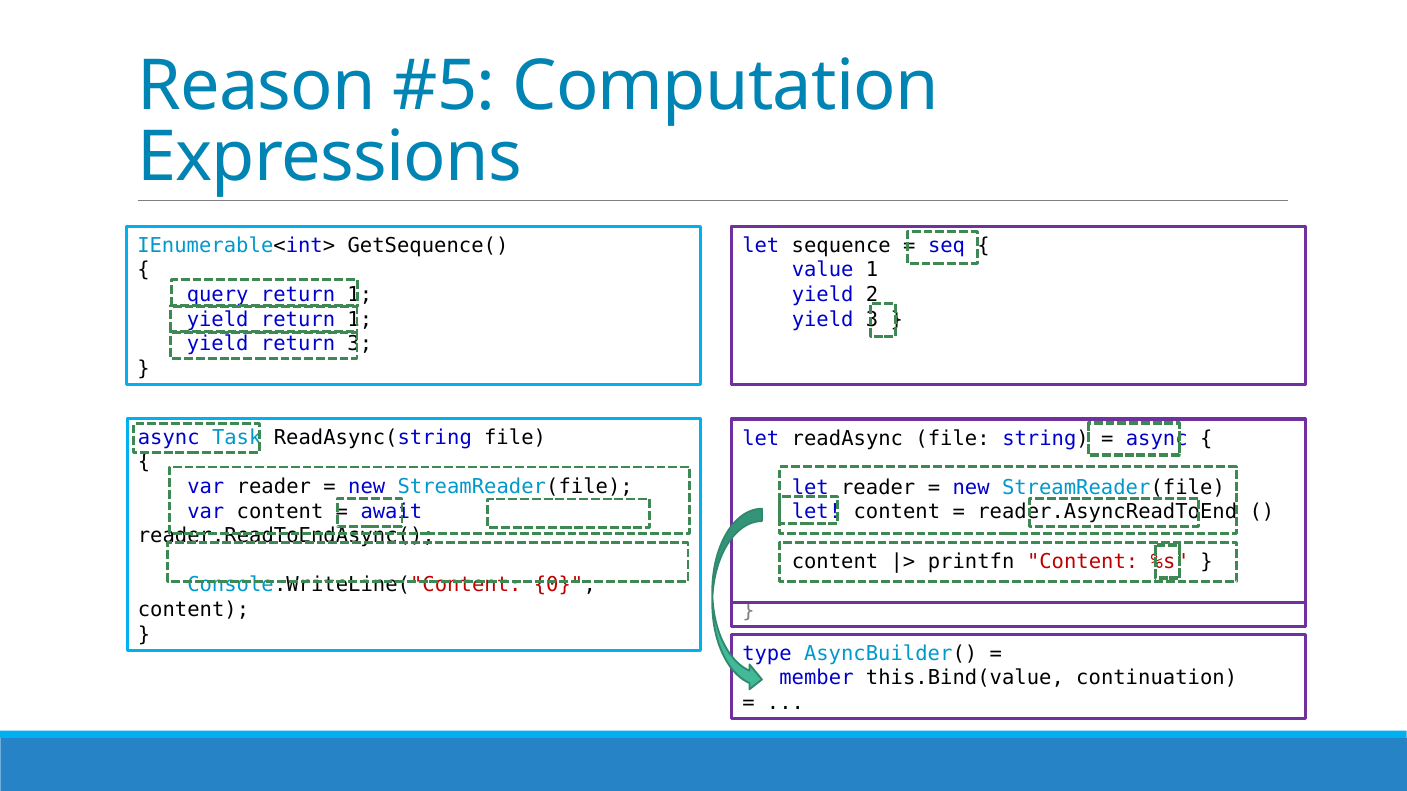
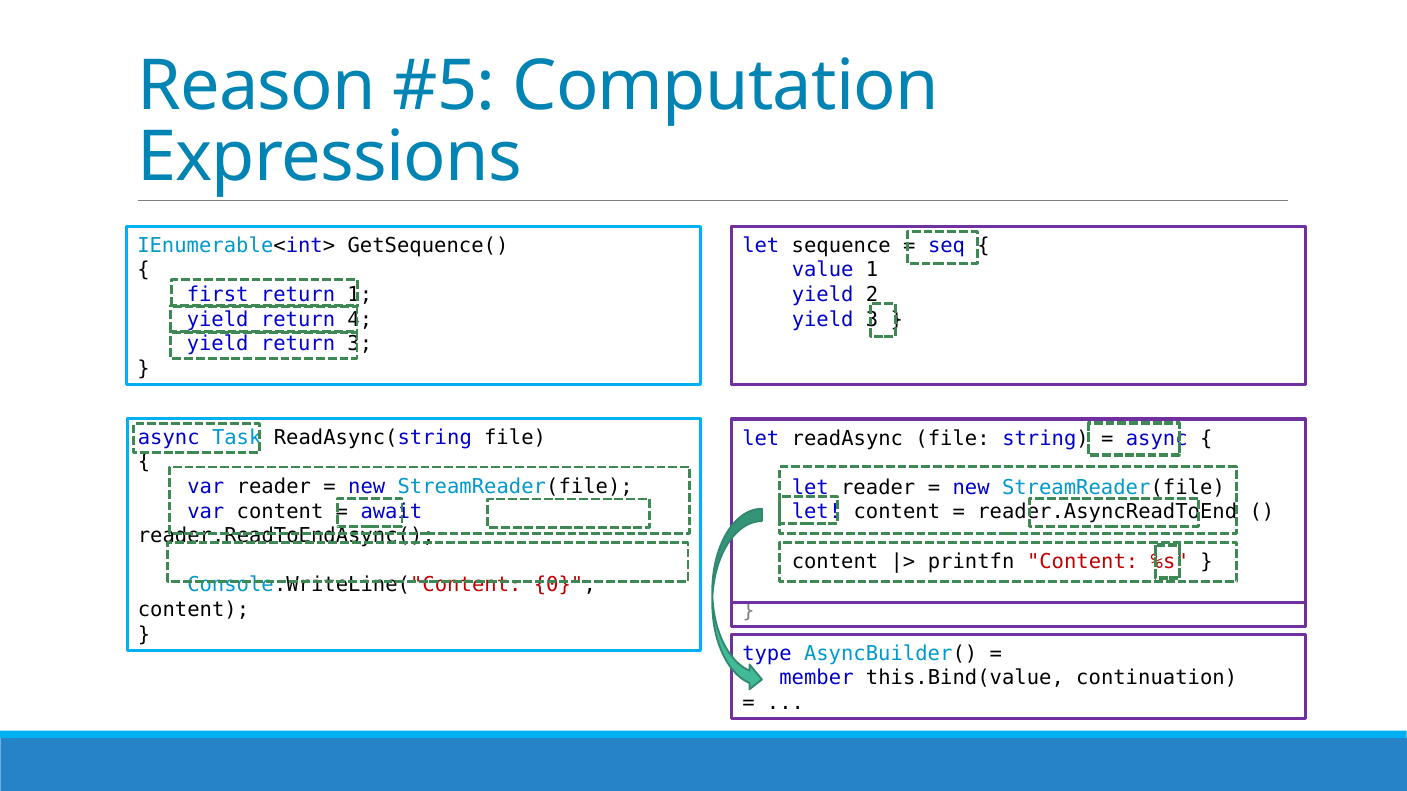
query: query -> first (218, 295)
1: 1 -> 4 (360, 320)
